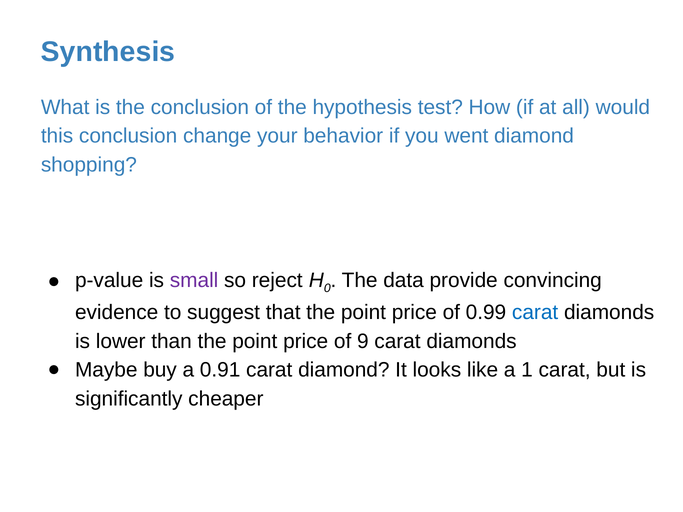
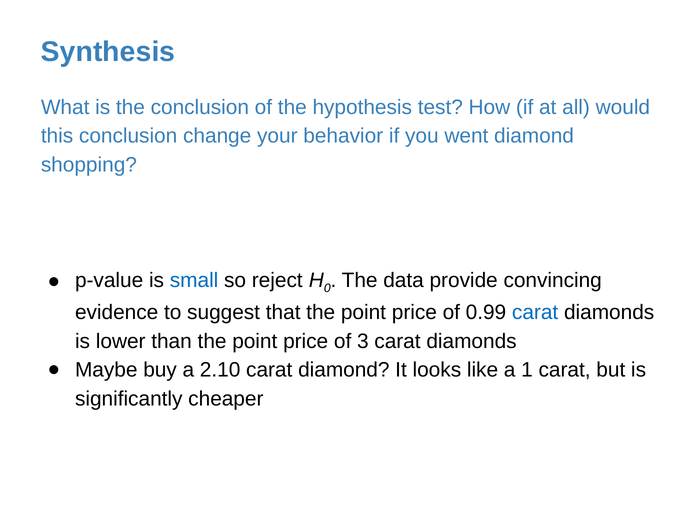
small colour: purple -> blue (194, 280)
9: 9 -> 3 (363, 341)
0.91: 0.91 -> 2.10 (220, 370)
